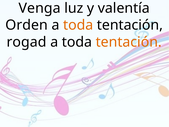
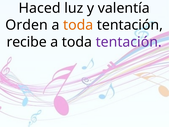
Venga: Venga -> Haced (40, 8)
rogad: rogad -> recibe (27, 42)
tentación colour: orange -> purple (129, 42)
